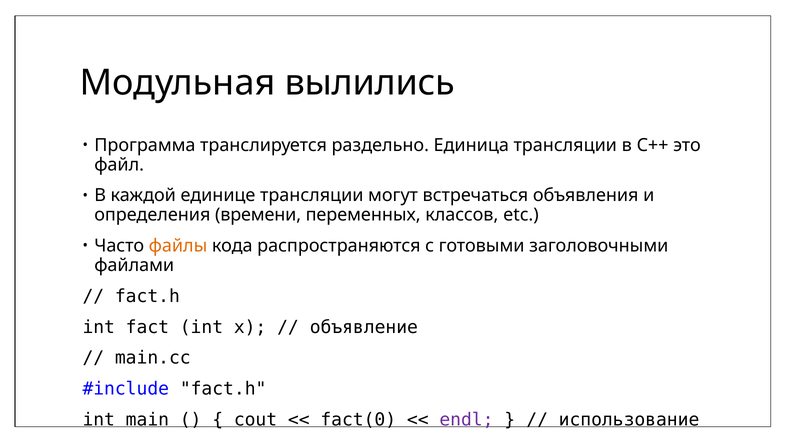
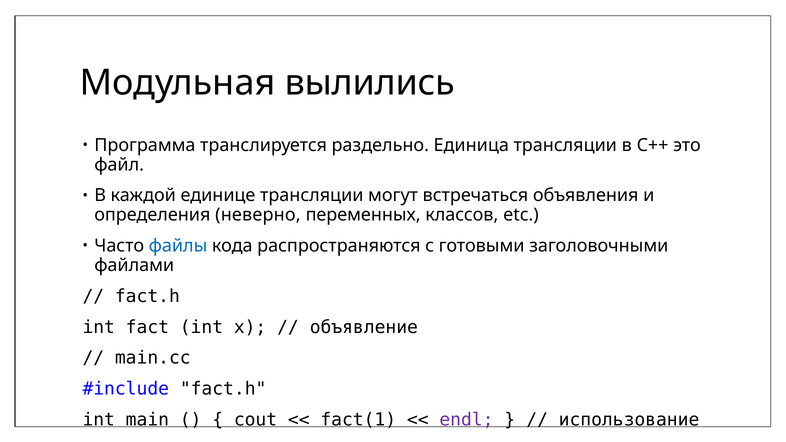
времени: времени -> неверно (258, 215)
файлы colour: orange -> blue (178, 246)
fact(0: fact(0 -> fact(1 (358, 420)
